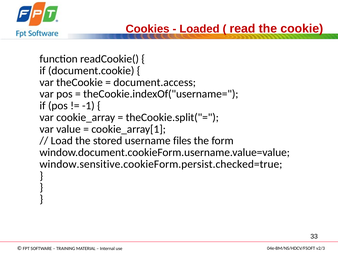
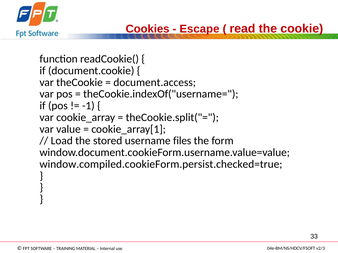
Loaded: Loaded -> Escape (199, 29)
window.sensitive.cookieForm.persist.checked=true: window.sensitive.cookieForm.persist.checked=true -> window.compiled.cookieForm.persist.checked=true (161, 164)
